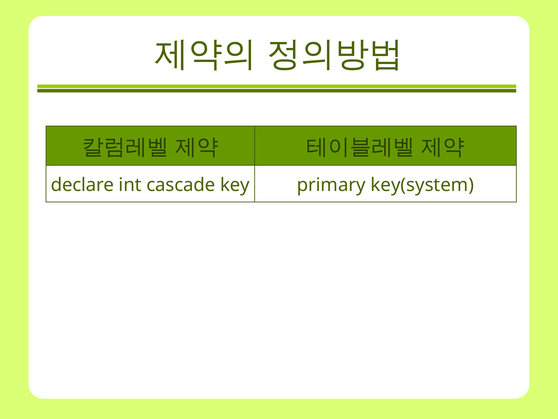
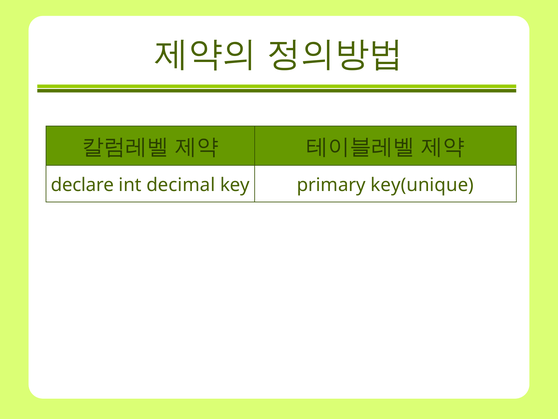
cascade: cascade -> decimal (181, 185)
key(system: key(system -> key(unique (422, 185)
